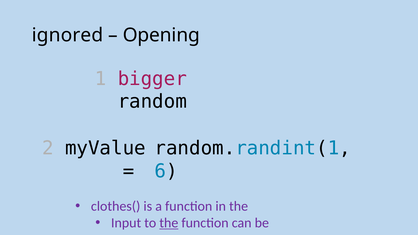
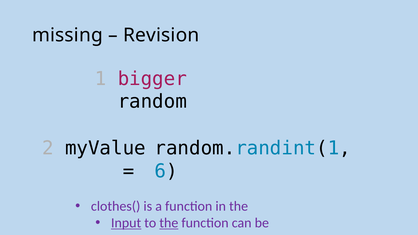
ignored: ignored -> missing (67, 35)
Opening: Opening -> Revision (161, 35)
Input underline: none -> present (126, 223)
